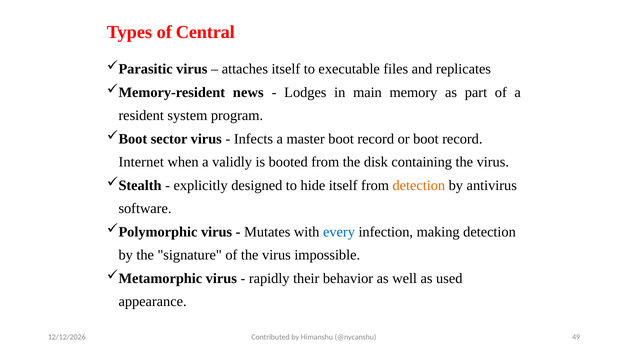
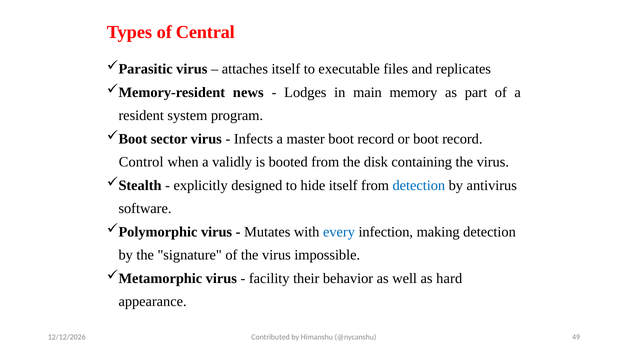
Internet: Internet -> Control (141, 162)
detection colour: orange -> blue (419, 186)
rapidly: rapidly -> facility (269, 279)
used: used -> hard (449, 279)
